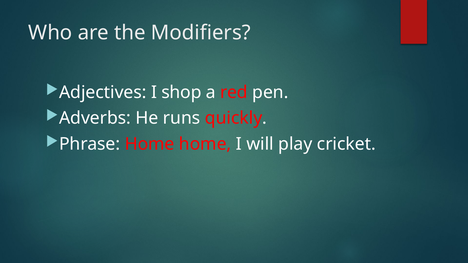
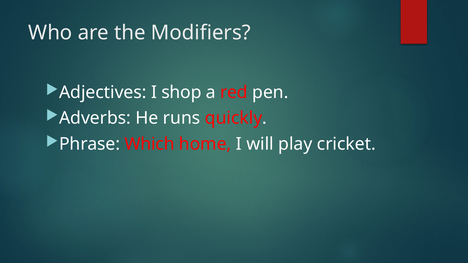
Phrase Home: Home -> Which (150, 144)
